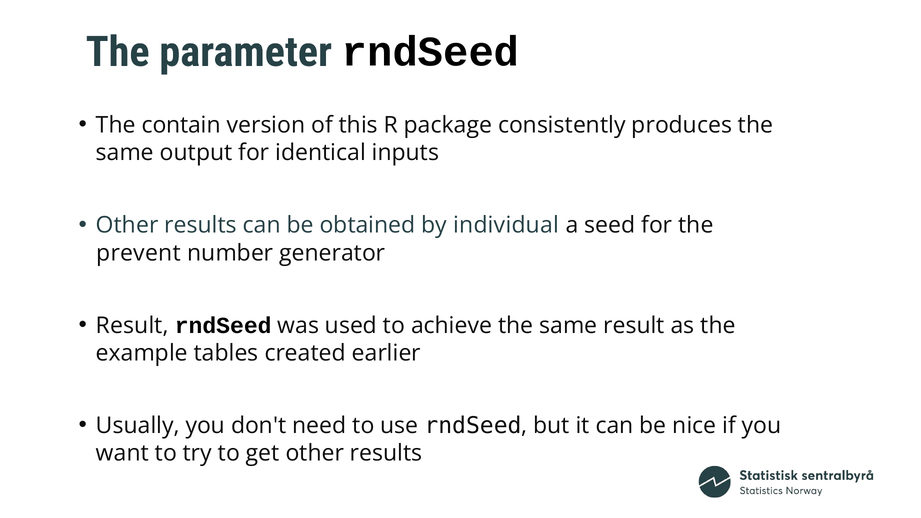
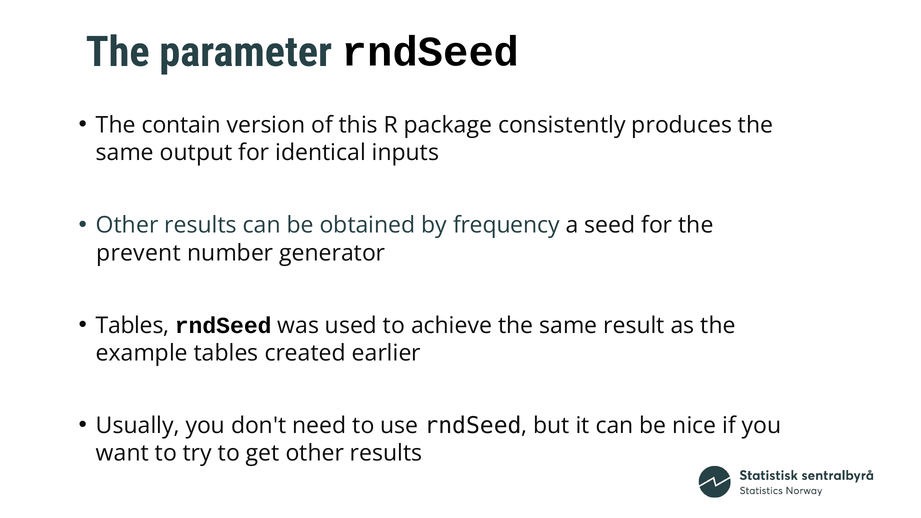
individual: individual -> frequency (506, 225)
Result: Result -> Tables (132, 326)
